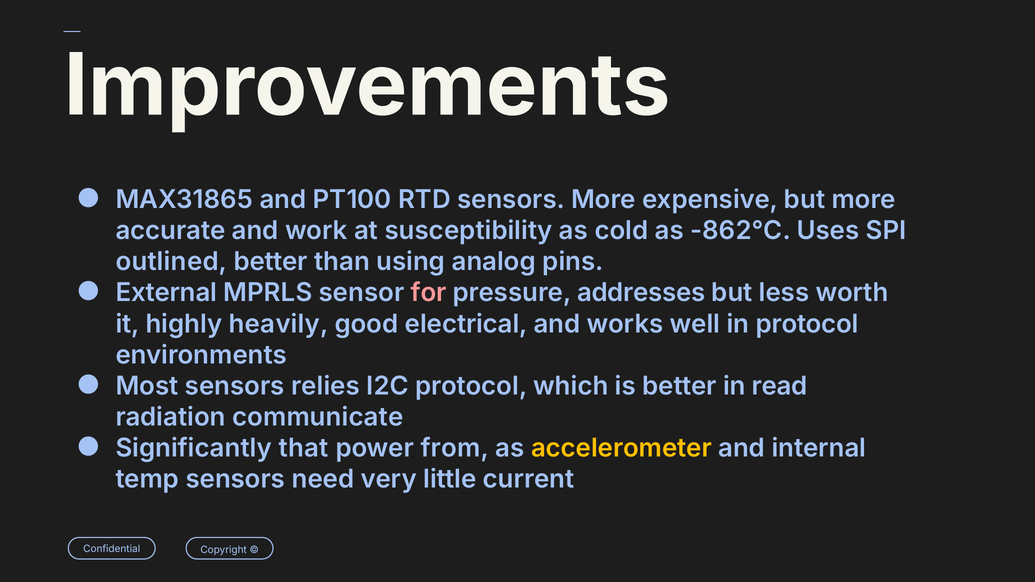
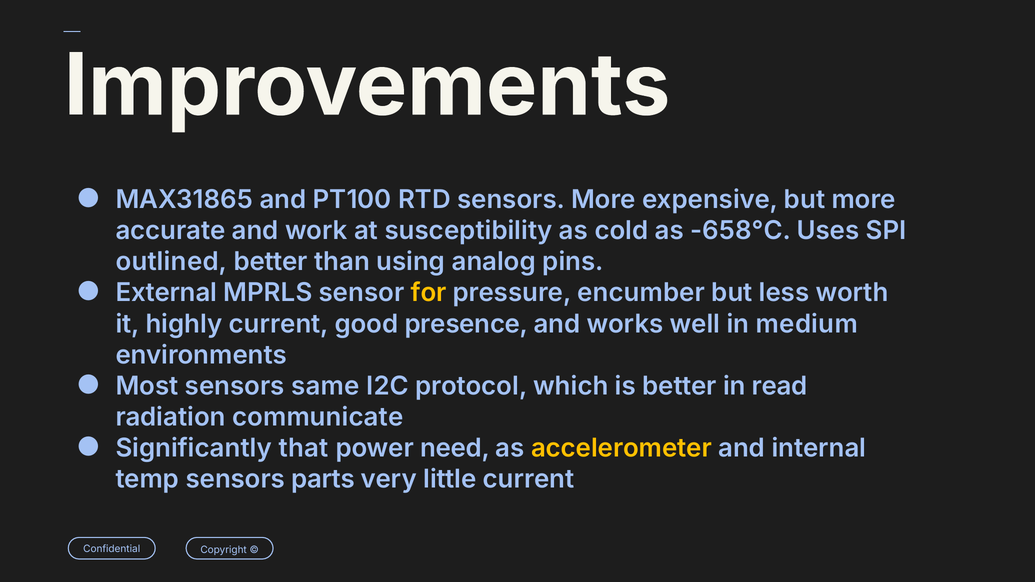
-862°C: -862°C -> -658°C (741, 231)
for colour: pink -> yellow (429, 293)
addresses: addresses -> encumber (641, 293)
highly heavily: heavily -> current (279, 324)
electrical: electrical -> presence (466, 324)
in protocol: protocol -> medium (807, 324)
relies: relies -> same (325, 386)
from: from -> need (455, 448)
need: need -> parts (323, 479)
